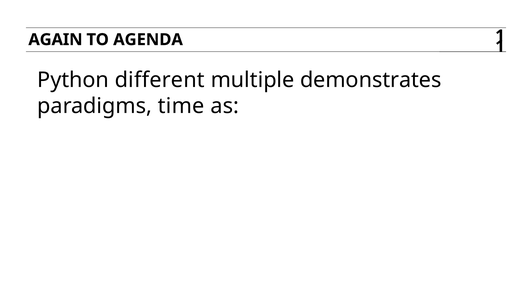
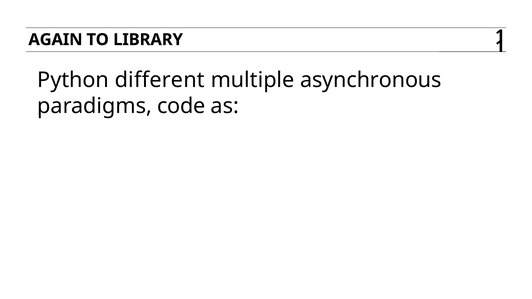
AGENDA: AGENDA -> LIBRARY (148, 40)
demonstrates: demonstrates -> asynchronous (371, 80)
time: time -> code (181, 106)
